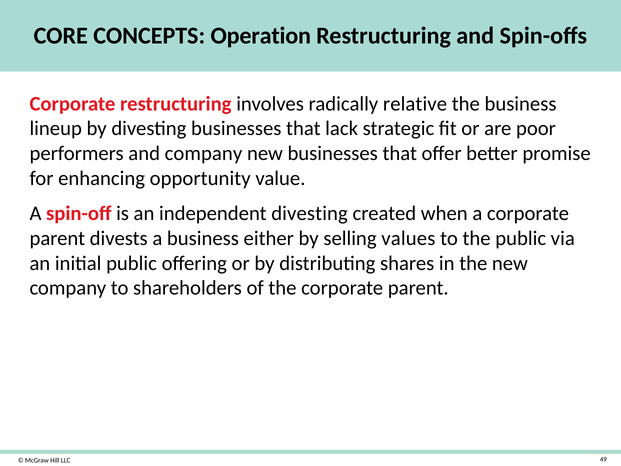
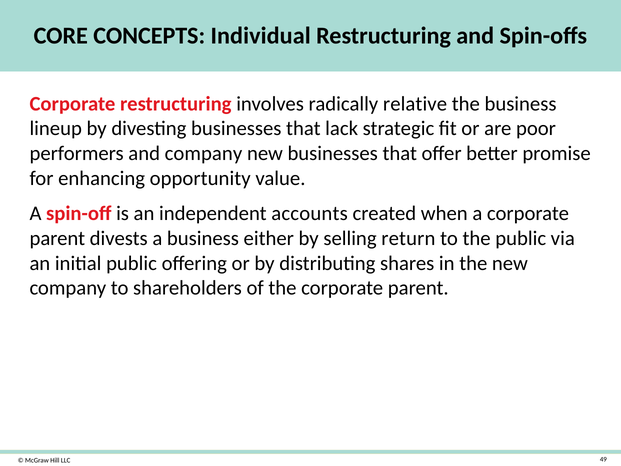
Operation: Operation -> Individual (261, 36)
independent divesting: divesting -> accounts (310, 213)
values: values -> return (408, 238)
